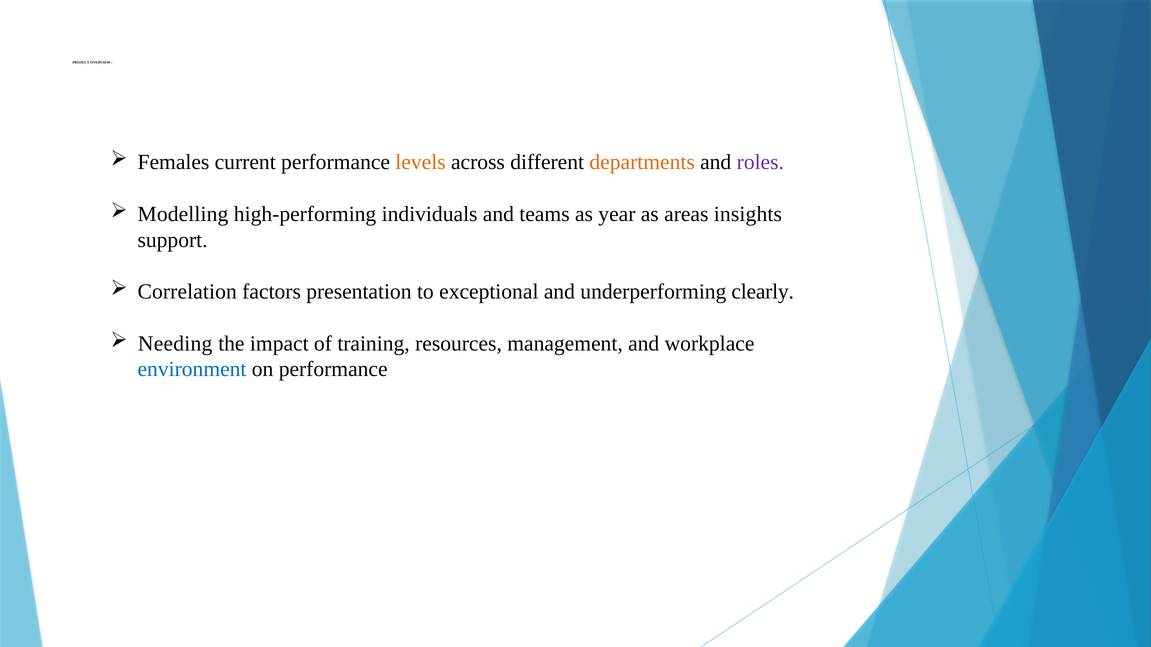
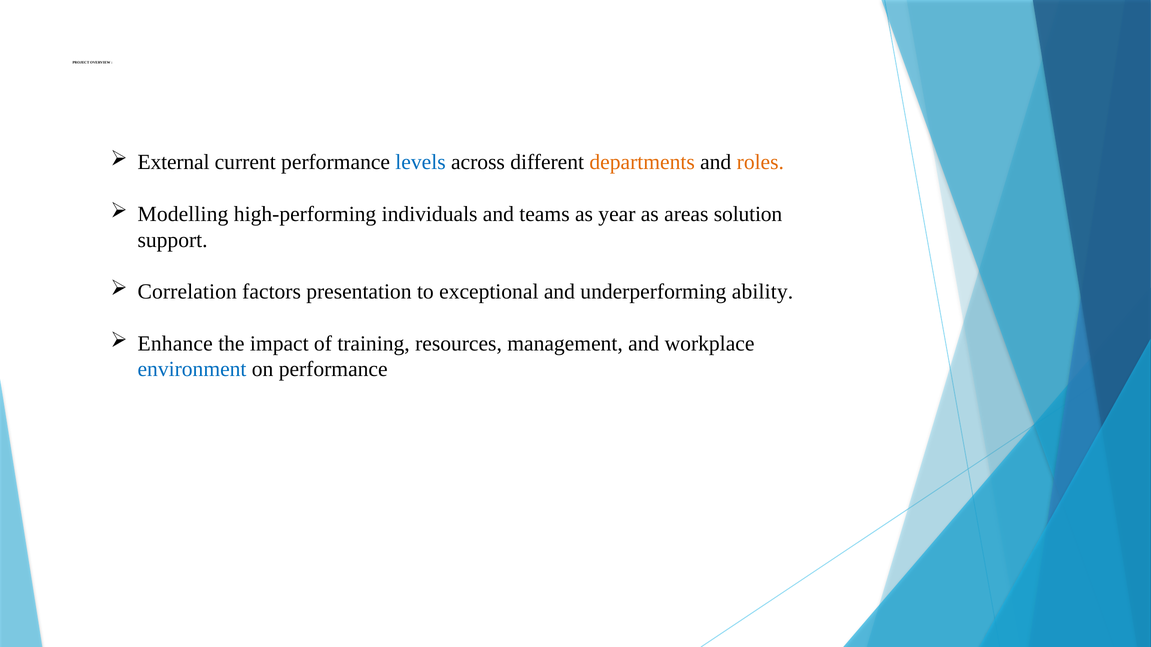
Females: Females -> External (174, 162)
levels colour: orange -> blue (421, 162)
roles colour: purple -> orange (760, 162)
insights: insights -> solution (748, 214)
clearly: clearly -> ability (763, 292)
Needing: Needing -> Enhance (175, 344)
